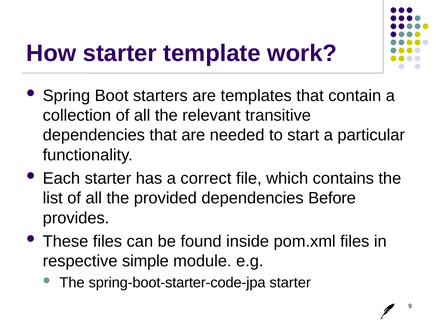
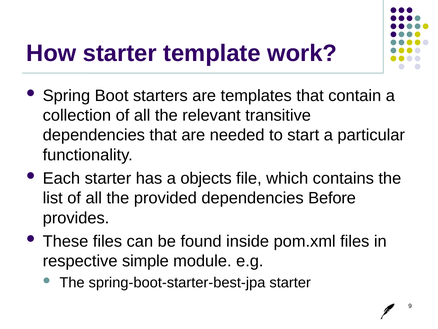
correct: correct -> objects (206, 178)
spring-boot-starter-code-jpa: spring-boot-starter-code-jpa -> spring-boot-starter-best-jpa (177, 282)
